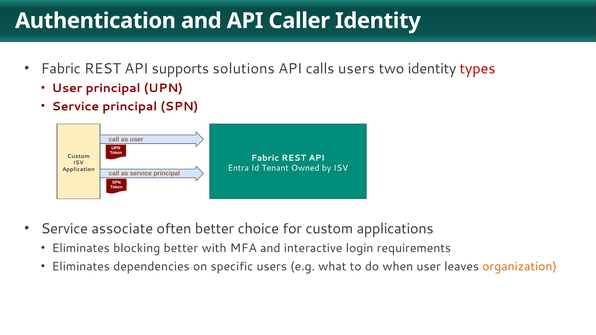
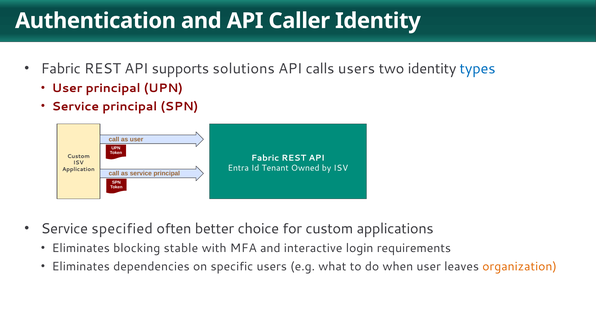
types colour: red -> blue (478, 69)
associate: associate -> specified (122, 229)
blocking better: better -> stable (181, 248)
